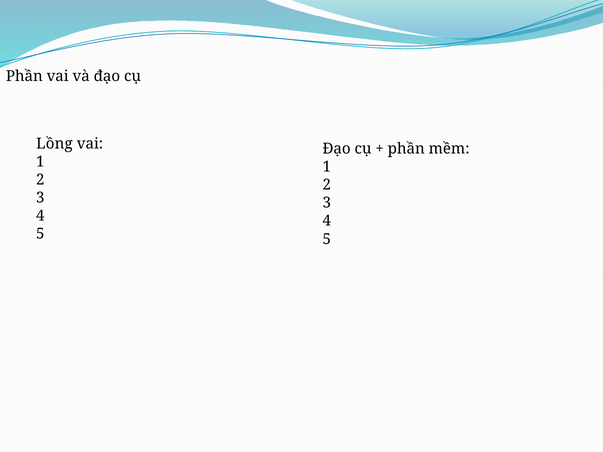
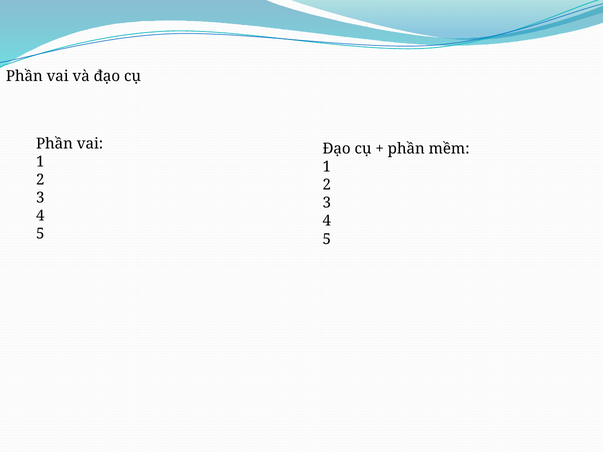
Lồng: Lồng -> Phần (55, 144)
